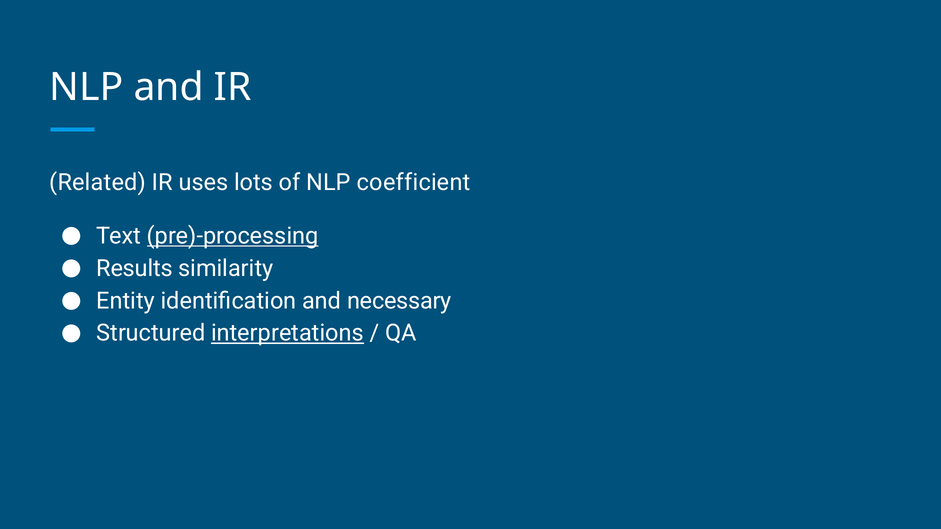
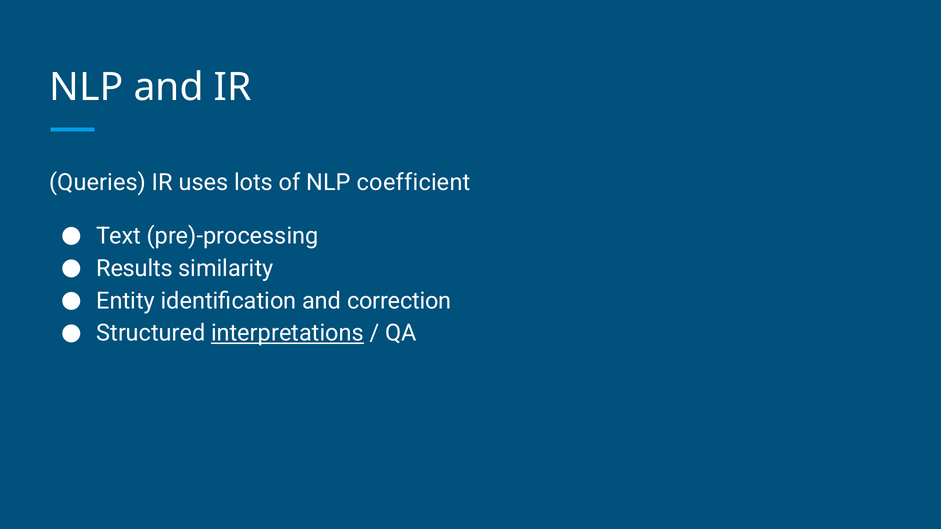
Related: Related -> Queries (98, 183)
pre)-processing underline: present -> none (233, 236)
necessary: necessary -> correction (399, 301)
